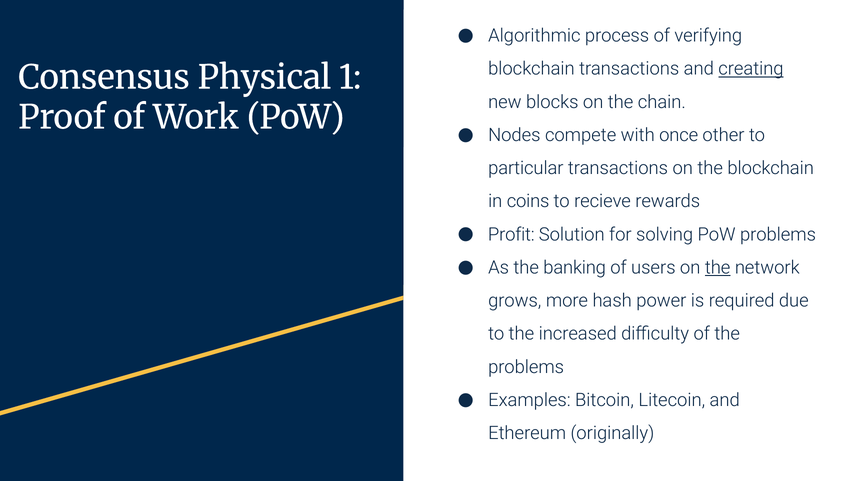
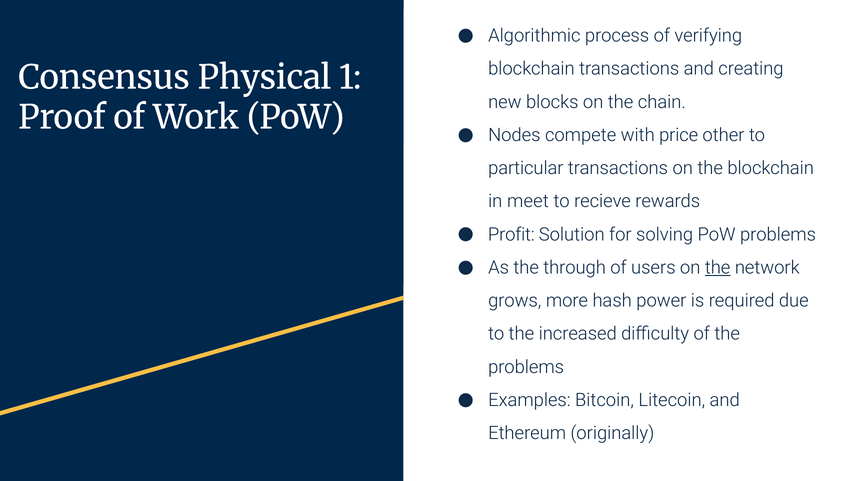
creating underline: present -> none (751, 69)
once: once -> price (679, 135)
coins: coins -> meet (528, 201)
banking: banking -> through (575, 268)
